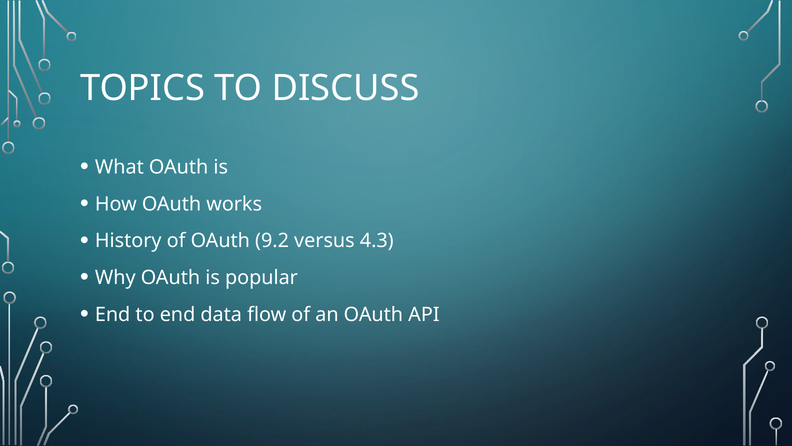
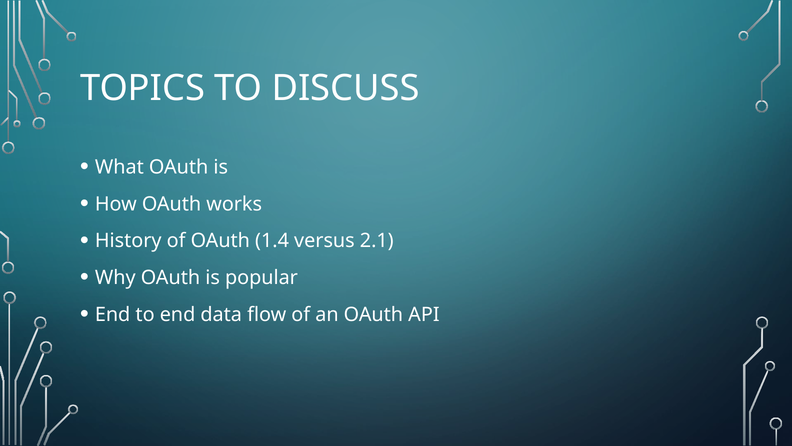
9.2: 9.2 -> 1.4 (272, 241)
4.3: 4.3 -> 2.1 (377, 241)
